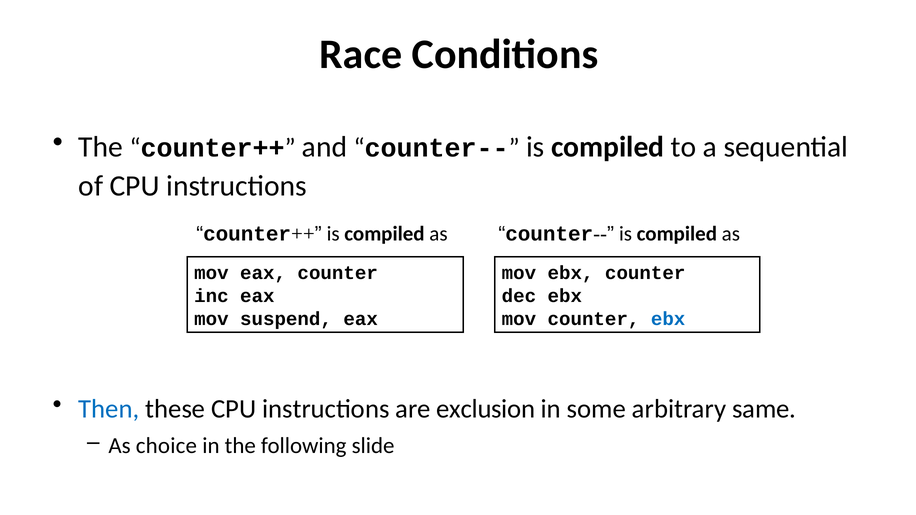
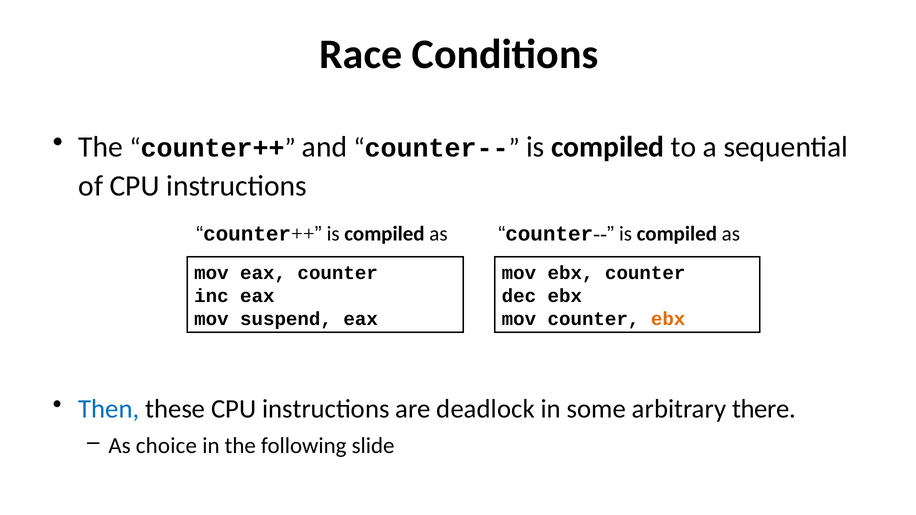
ebx colour: blue -> orange (668, 319)
exclusion: exclusion -> deadlock (486, 409)
same: same -> there (764, 409)
